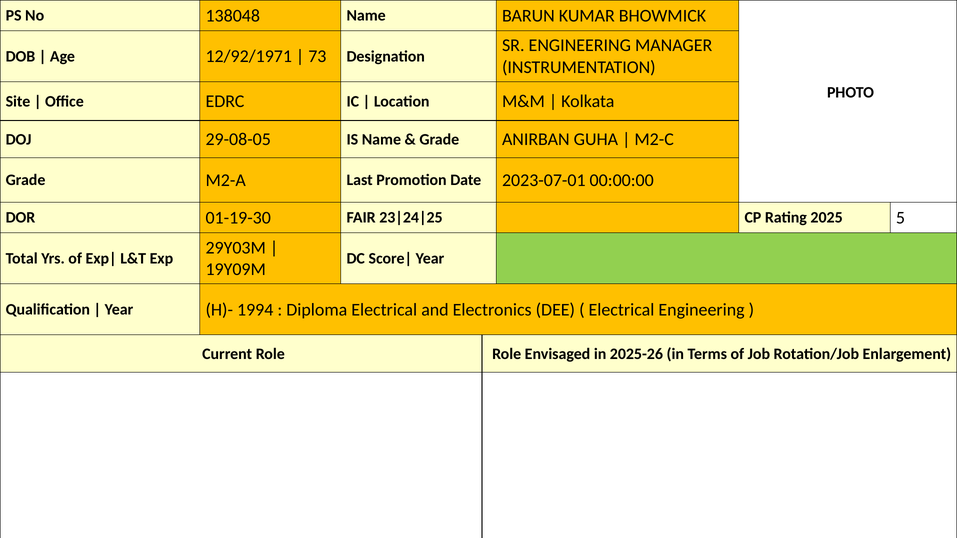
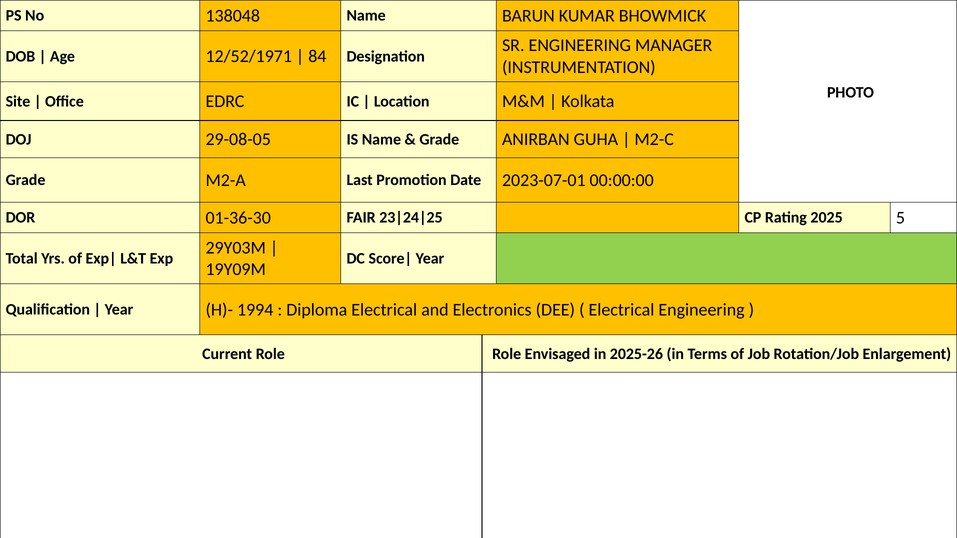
12/92/1971: 12/92/1971 -> 12/52/1971 (249, 56)
73: 73 -> 84 (317, 56)
01-19-30: 01-19-30 -> 01-36-30 (238, 218)
